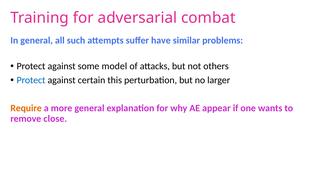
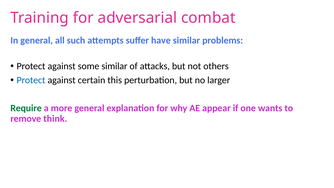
some model: model -> similar (114, 66)
Require colour: orange -> green (26, 108)
close: close -> think (55, 119)
